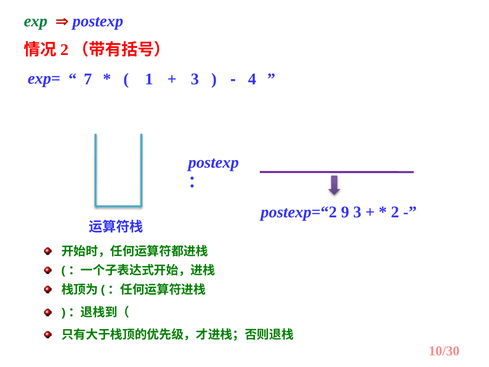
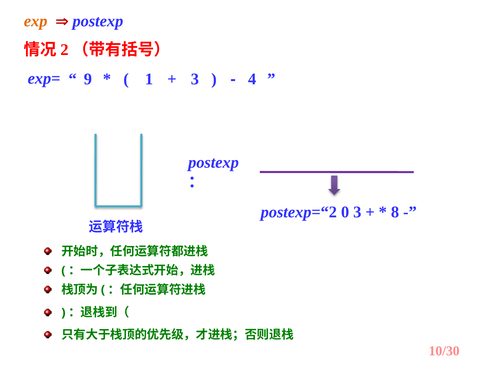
exp colour: green -> orange (36, 21)
7: 7 -> 9 (88, 79)
9: 9 -> 0 (345, 212)
2: 2 -> 8 (395, 212)
